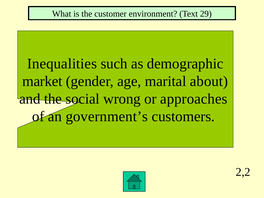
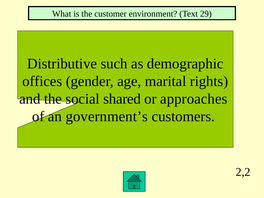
Inequalities: Inequalities -> Distributive (62, 64)
market: market -> offices (42, 81)
about: about -> rights (209, 81)
wrong: wrong -> shared (122, 99)
